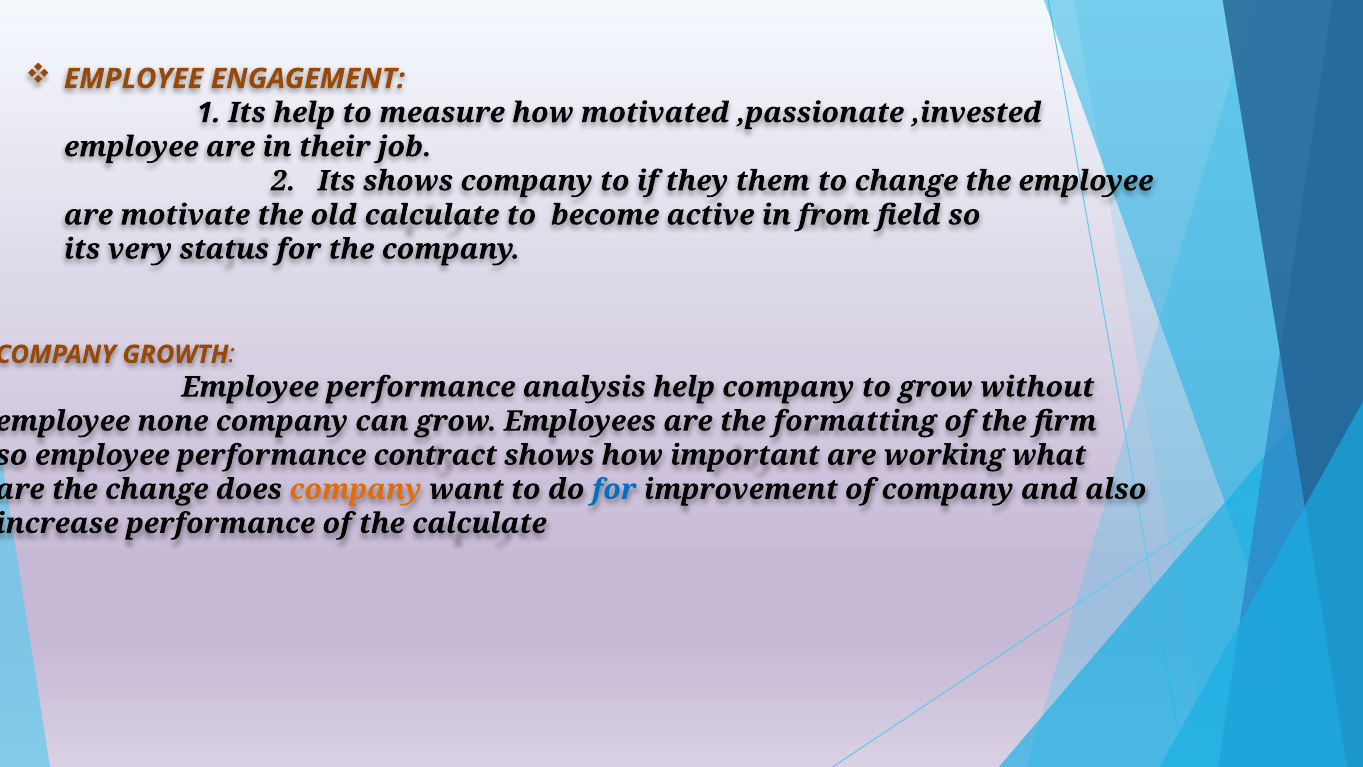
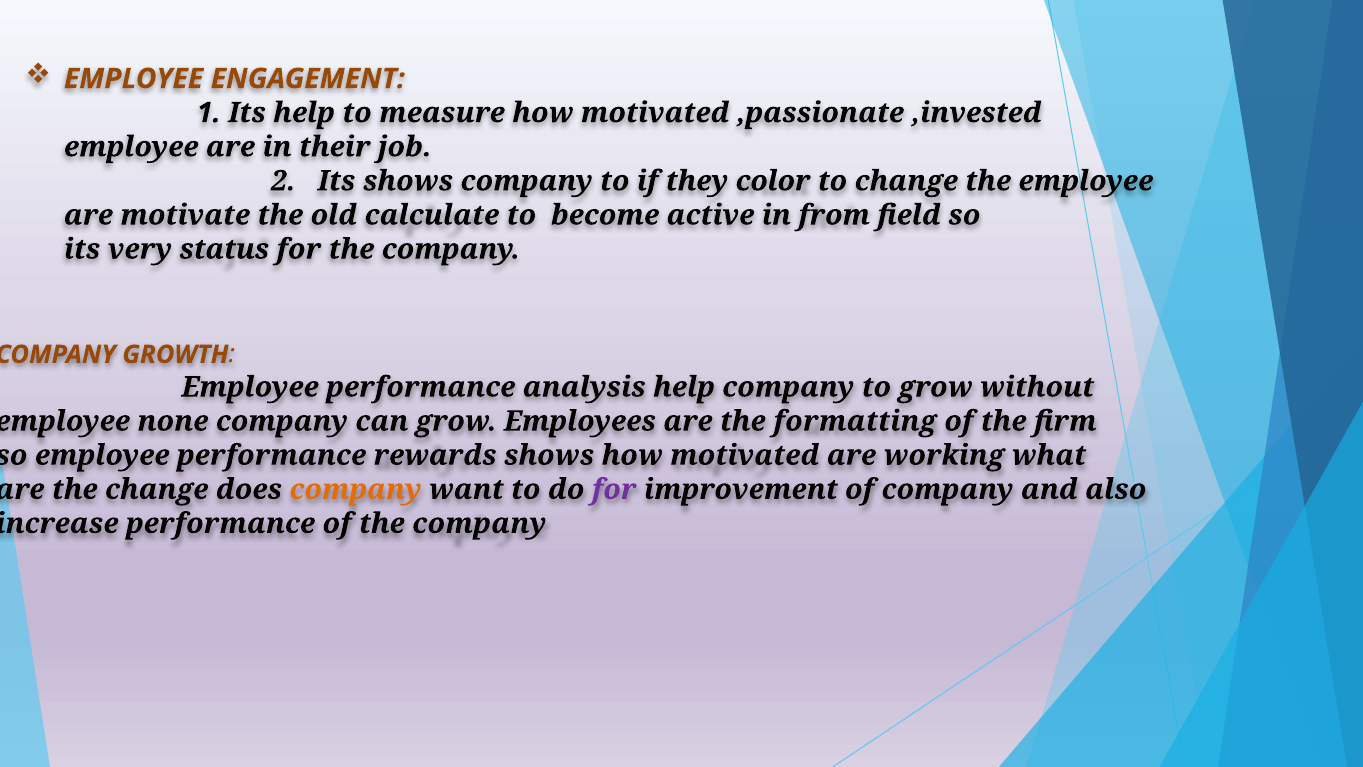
them: them -> color (773, 181)
contract: contract -> rewards (435, 455)
shows how important: important -> motivated (745, 455)
for colour: blue -> purple (614, 489)
of the calculate: calculate -> company (479, 523)
